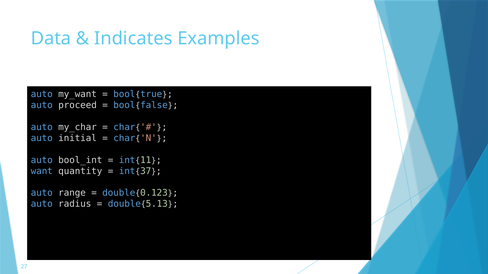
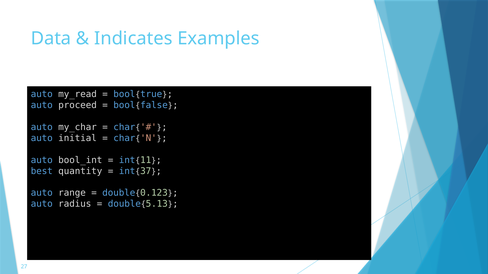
my_want: my_want -> my_read (78, 94)
want: want -> best (42, 171)
